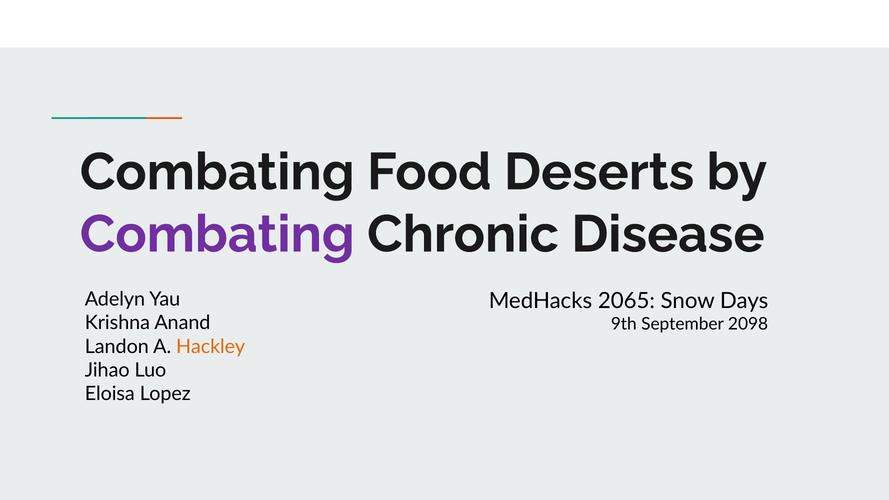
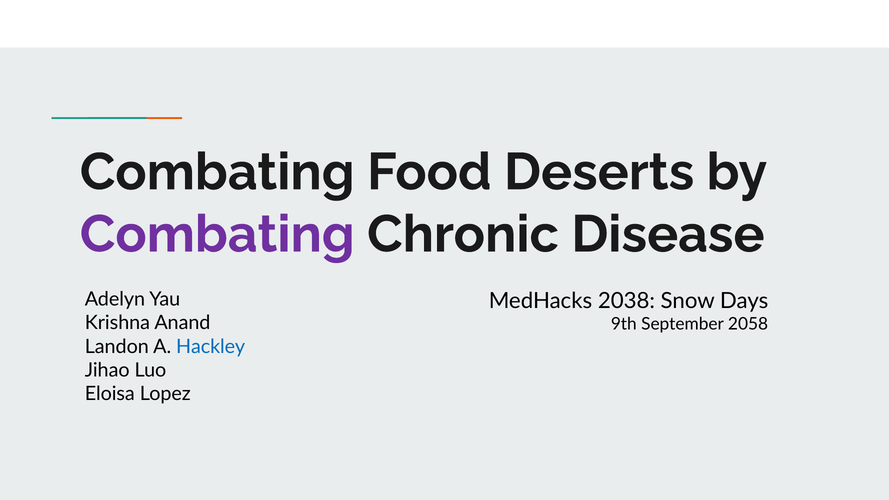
2065: 2065 -> 2038 (626, 301)
2098: 2098 -> 2058 (748, 324)
Hackley colour: orange -> blue (211, 347)
